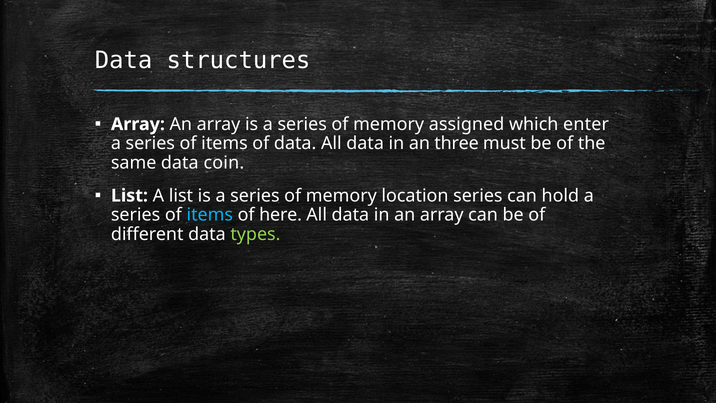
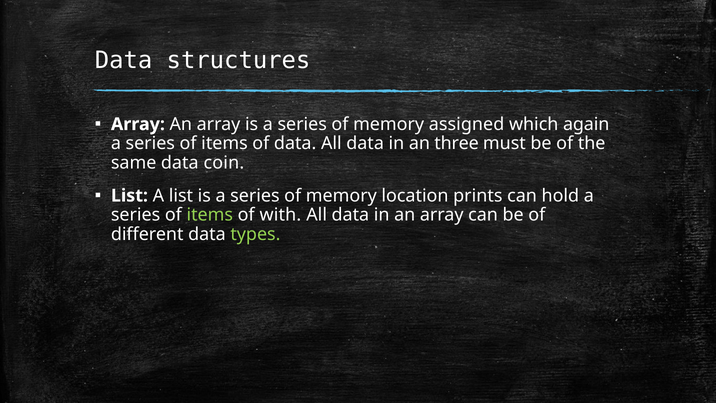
enter: enter -> again (586, 124)
location series: series -> prints (478, 196)
items colour: light blue -> light green (210, 215)
here: here -> with (280, 215)
